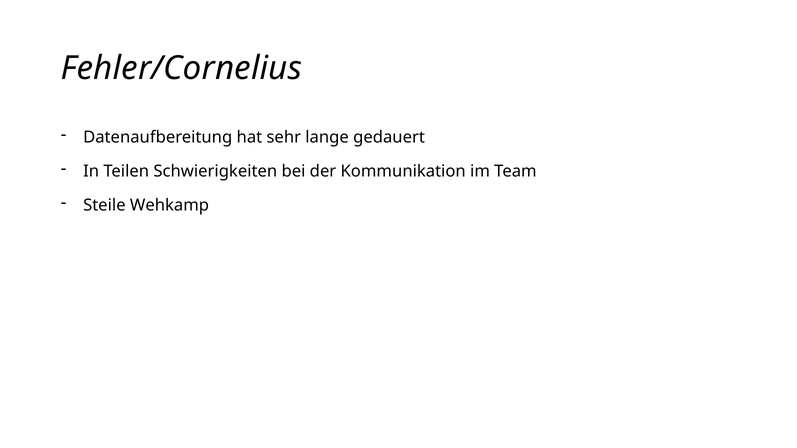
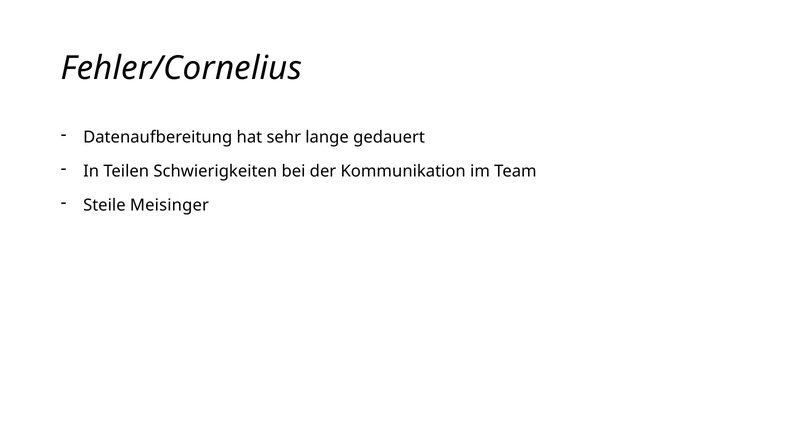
Wehkamp: Wehkamp -> Meisinger (169, 205)
